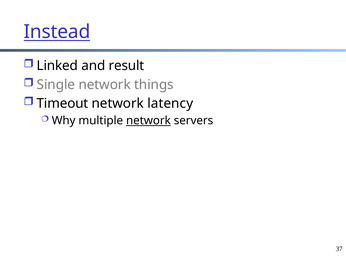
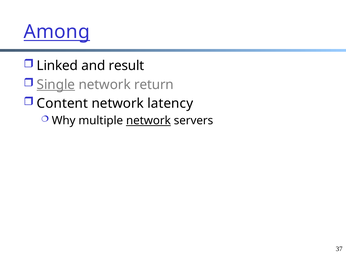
Instead: Instead -> Among (57, 32)
Single underline: none -> present (56, 84)
things: things -> return (154, 84)
Timeout: Timeout -> Content (62, 103)
